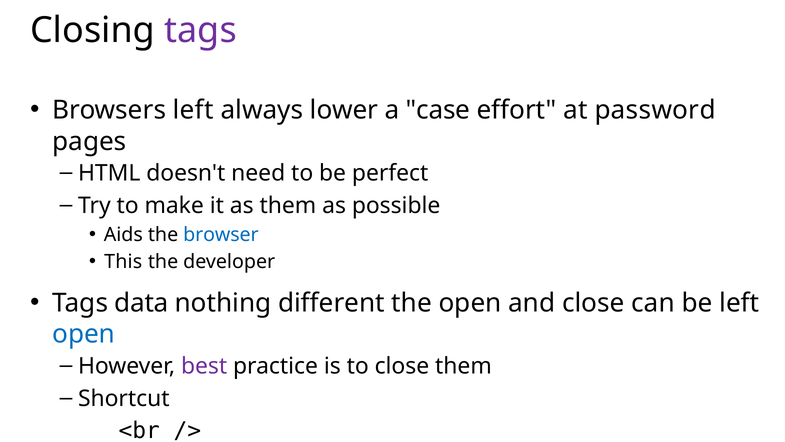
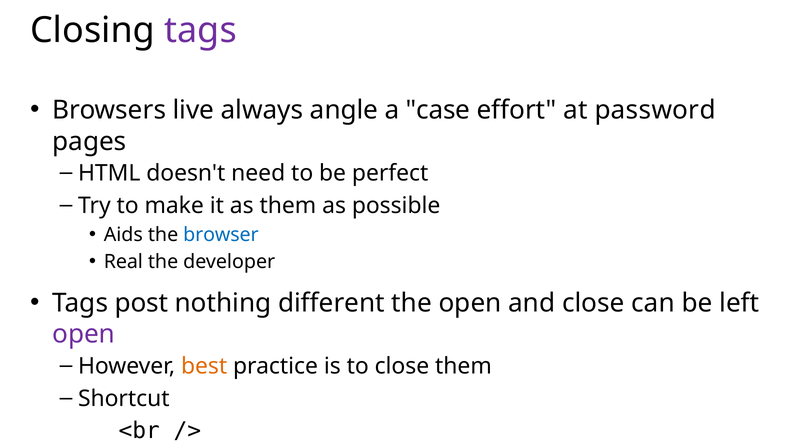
Browsers left: left -> live (193, 110)
lower: lower -> angle (344, 110)
This: This -> Real (123, 262)
data: data -> post (141, 303)
open colour: blue -> purple (84, 334)
best colour: purple -> orange (204, 366)
